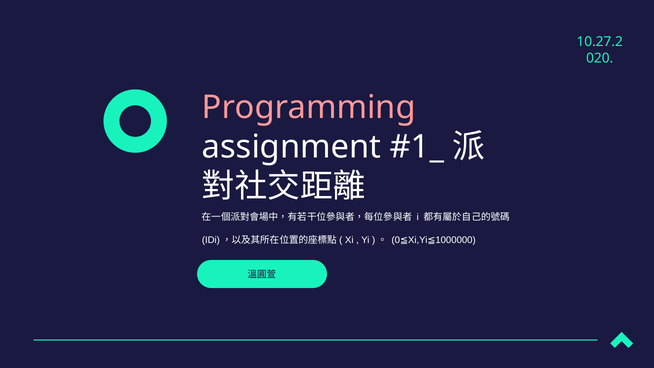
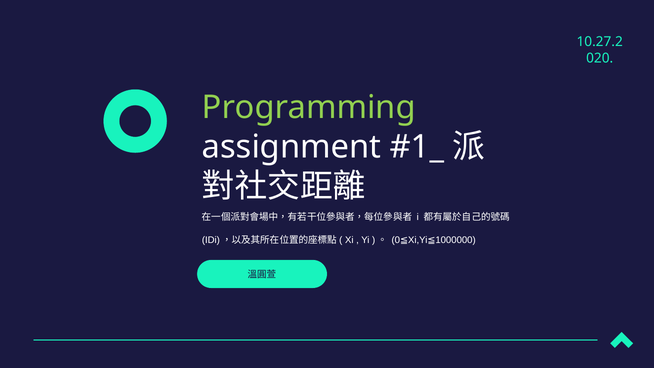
Programming colour: pink -> light green (309, 108)
